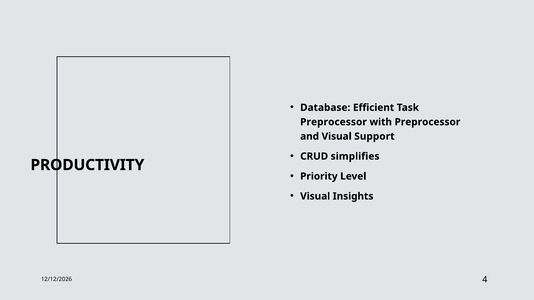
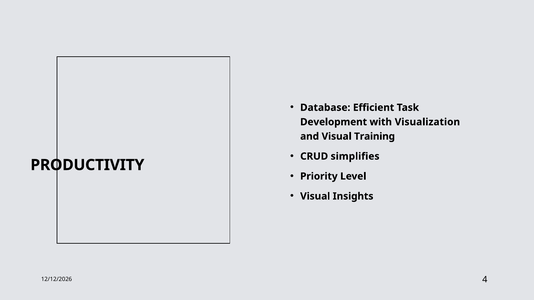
Preprocessor: Preprocessor -> Development (334, 122)
with Preprocessor: Preprocessor -> Visualization (427, 122)
Support: Support -> Training (375, 137)
